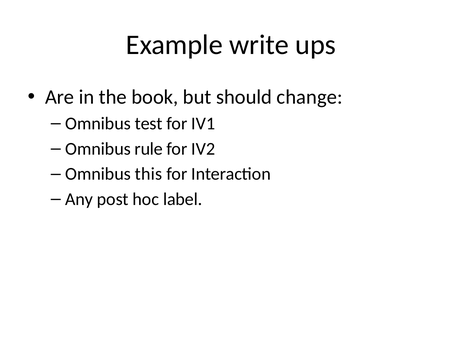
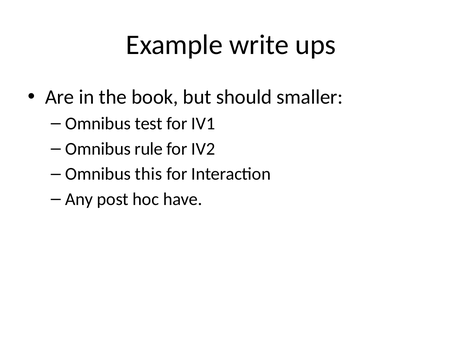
change: change -> smaller (310, 97)
label: label -> have (183, 199)
